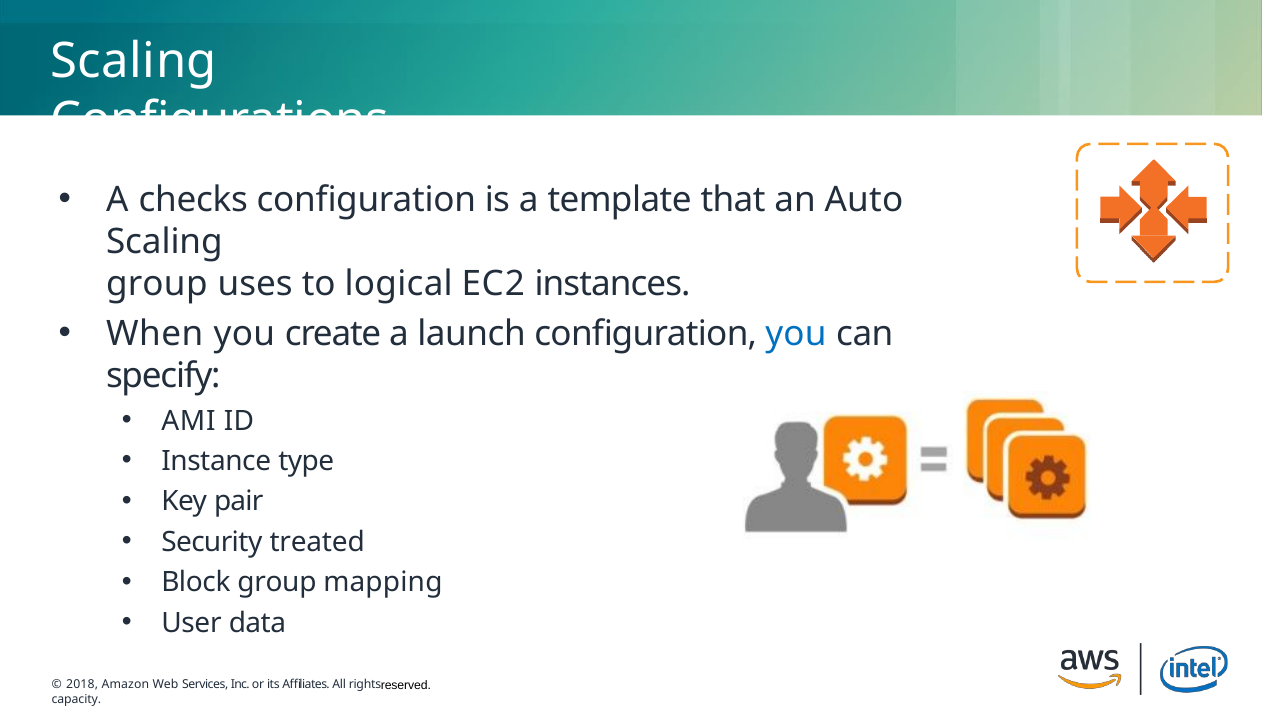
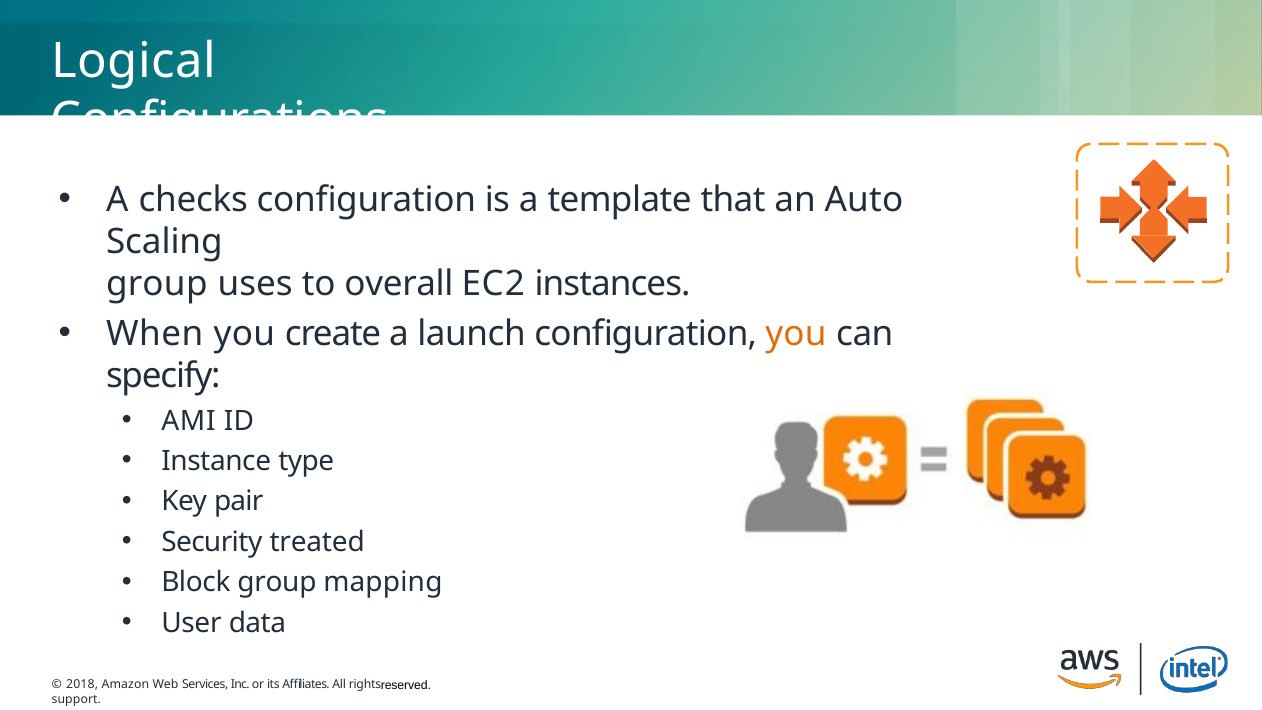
Scaling: Scaling -> Logical (134, 61)
logical: logical -> overall (399, 284)
you colour: blue -> orange (796, 334)
capacity: capacity -> support (76, 700)
